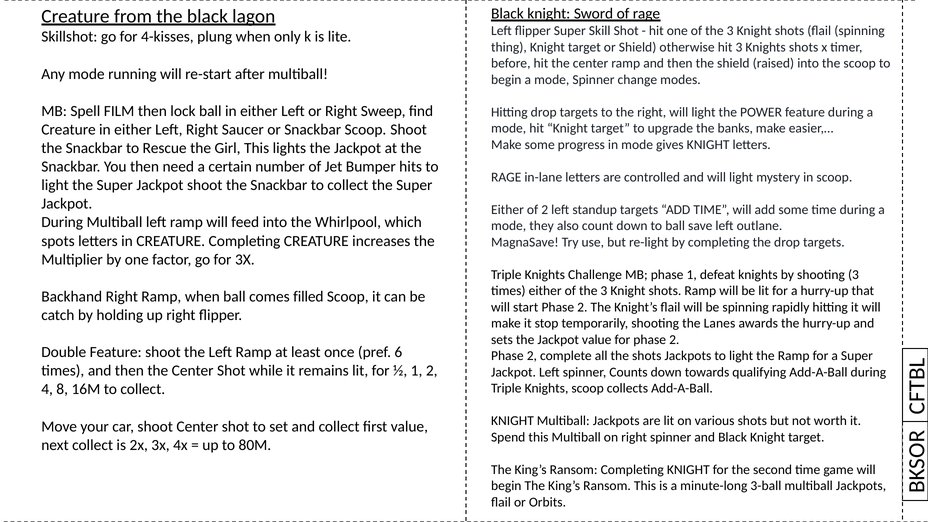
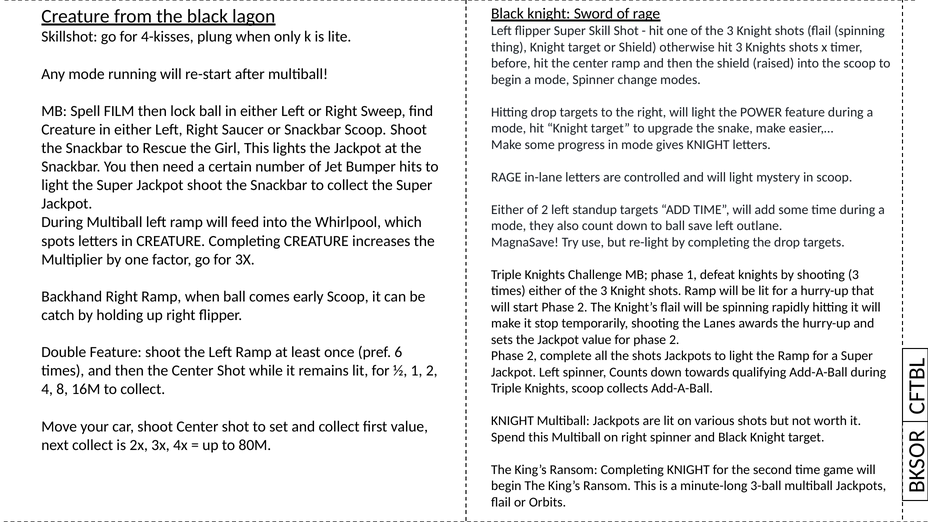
banks: banks -> snake (735, 129)
filled: filled -> early (308, 297)
